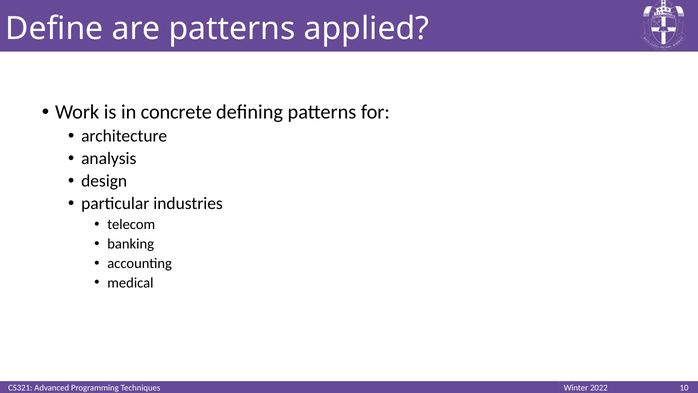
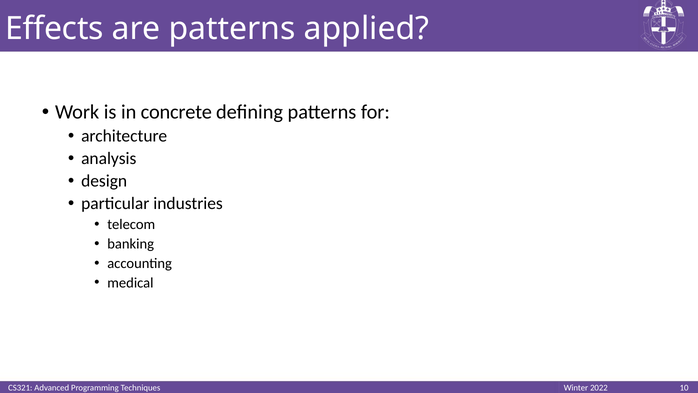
Define: Define -> Effects (54, 29)
